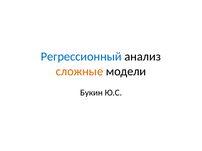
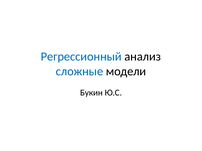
сложные colour: orange -> blue (79, 72)
